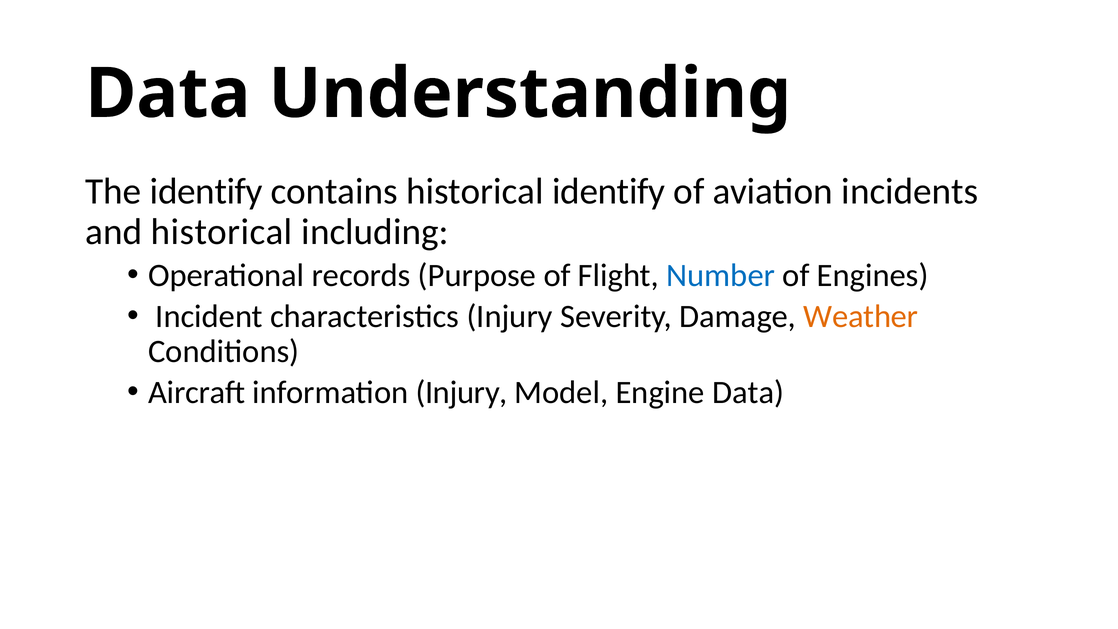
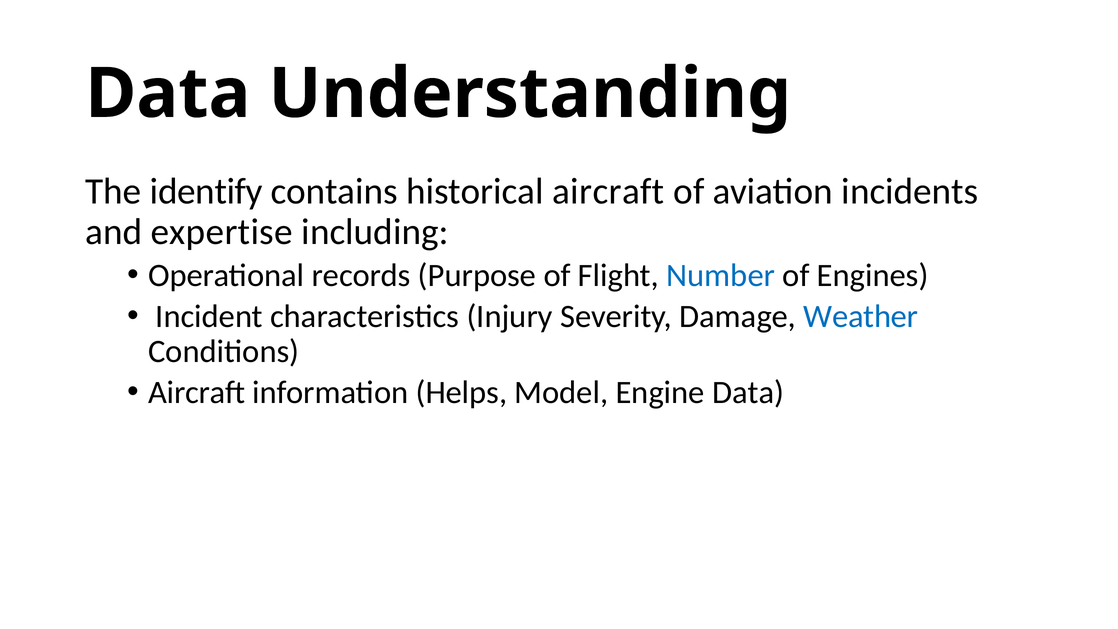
historical identify: identify -> aircraft (608, 192)
and historical: historical -> expertise (222, 232)
Weather colour: orange -> blue (861, 316)
information Injury: Injury -> Helps (461, 392)
